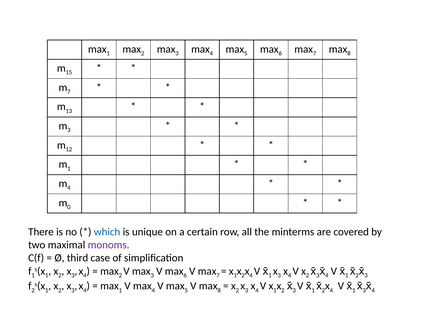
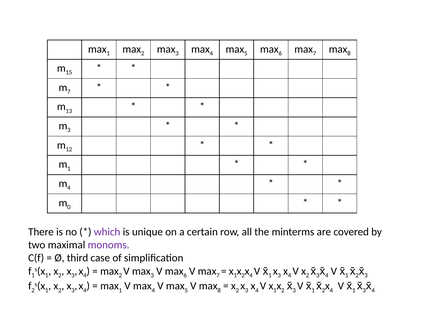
which colour: blue -> purple (107, 232)
